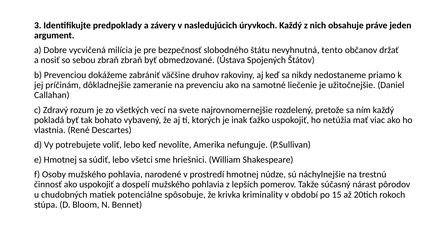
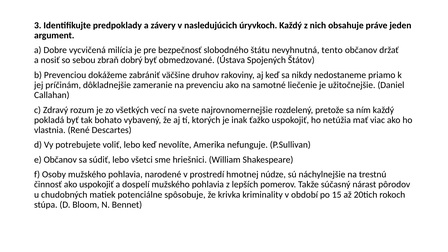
zbraň zbraň: zbraň -> dobrý (132, 60)
e Hmotnej: Hmotnej -> Občanov (60, 160)
